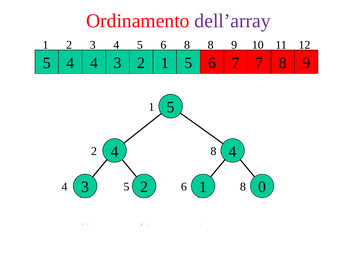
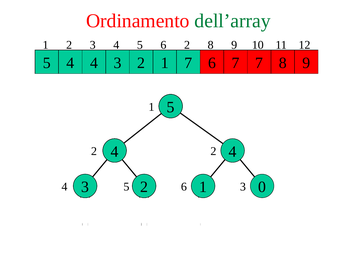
dell’array colour: purple -> green (233, 21)
8: 8 -> 2 (187, 45)
5: 5 -> 7 (188, 63)
8: 8 -> 2 (213, 151)
8: 8 -> 3 (243, 186)
